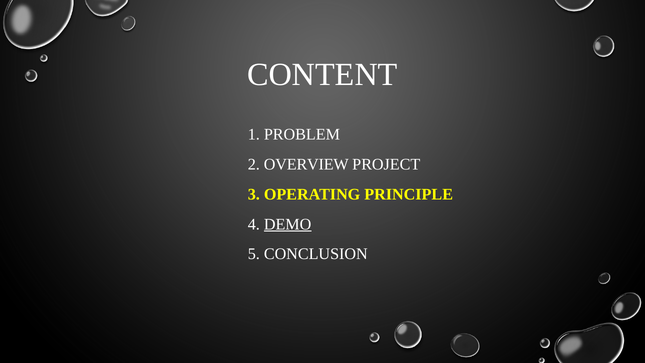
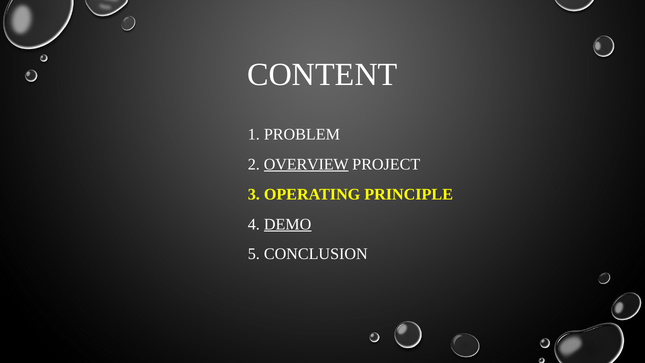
OVERVIEW underline: none -> present (306, 164)
